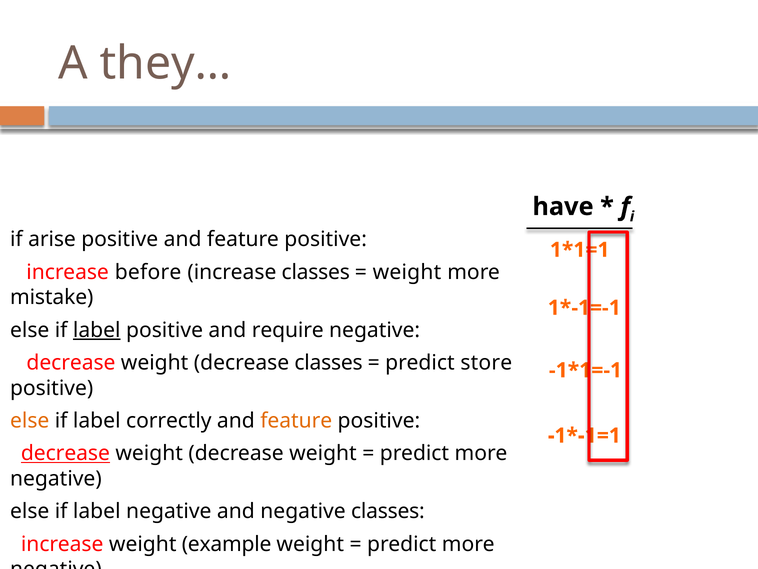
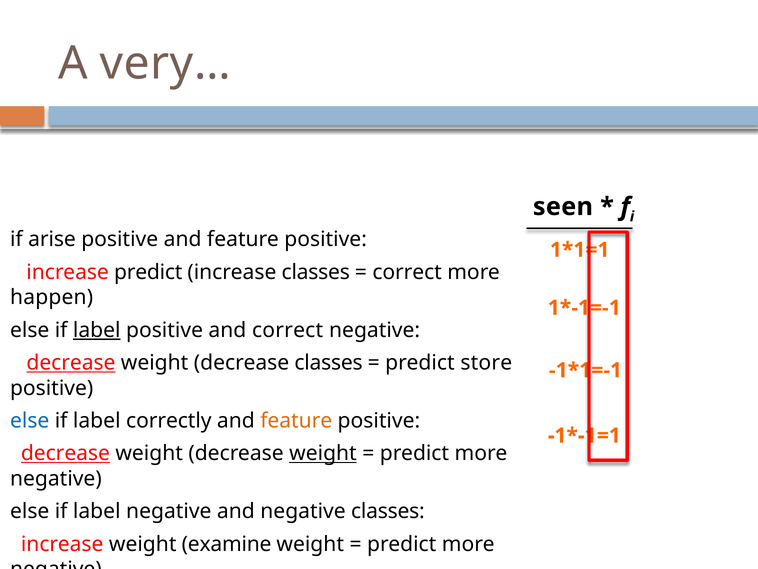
they…: they… -> very… (165, 63)
have: have -> seen (563, 206)
increase before: before -> predict (148, 272)
weight: weight -> correct (407, 272)
mistake: mistake -> happen (52, 297)
and require: require -> correct (288, 330)
decrease underline: none -> present (71, 363)
else colour: orange -> blue (30, 420)
weight underline: none -> present (323, 453)
example: example -> examine (227, 544)
